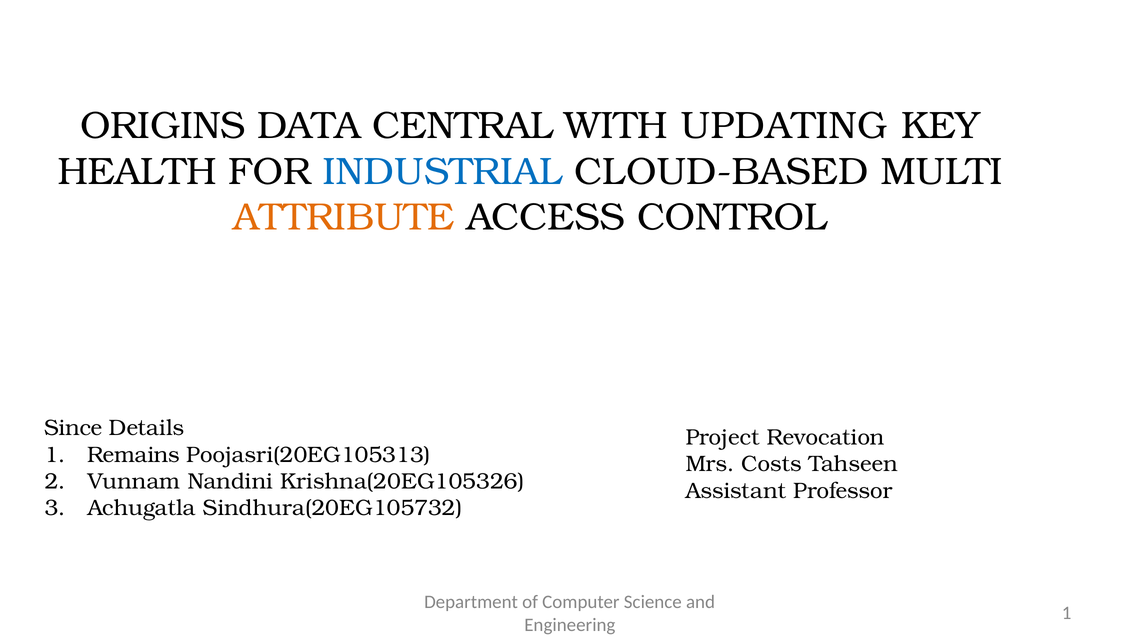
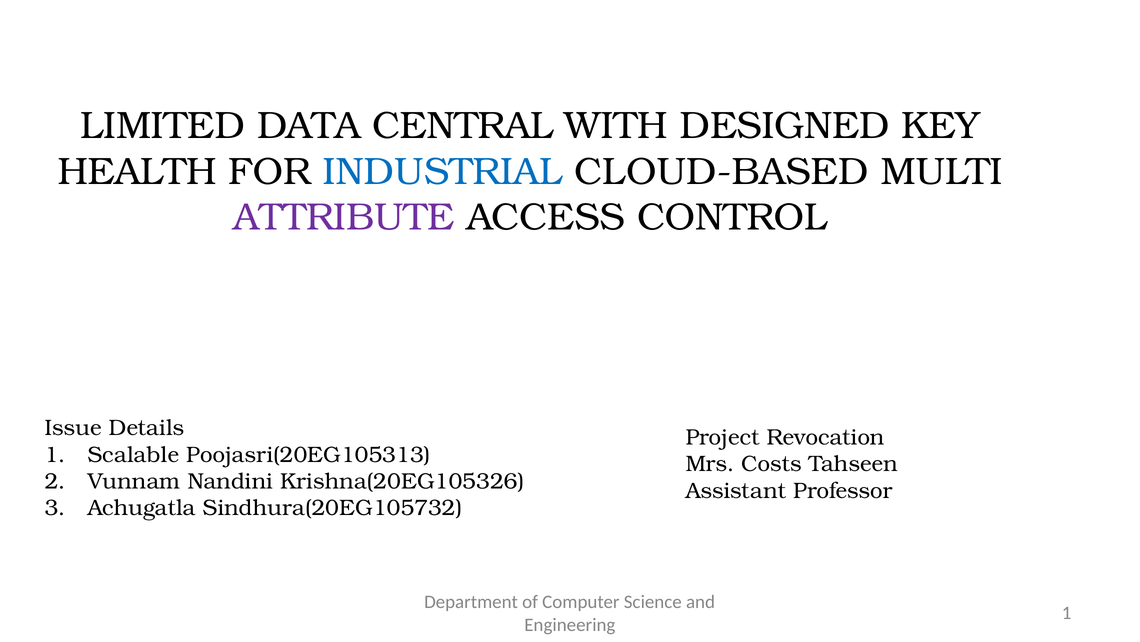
ORIGINS: ORIGINS -> LIMITED (163, 126)
UPDATING: UPDATING -> DESIGNED (785, 126)
ATTRIBUTE colour: orange -> purple (344, 217)
Since: Since -> Issue (73, 428)
Remains: Remains -> Scalable (133, 454)
